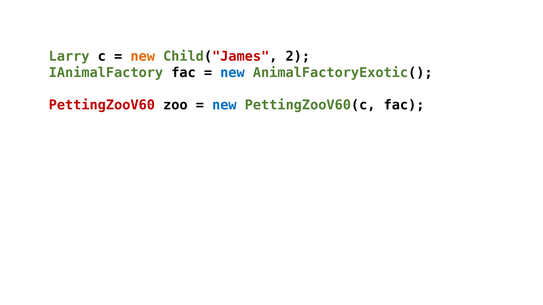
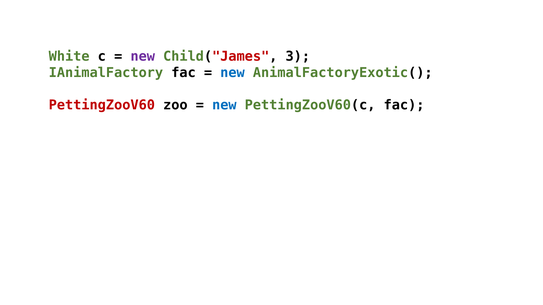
Larry: Larry -> White (69, 56)
new colour: orange -> purple (143, 56)
2: 2 -> 3 (298, 56)
